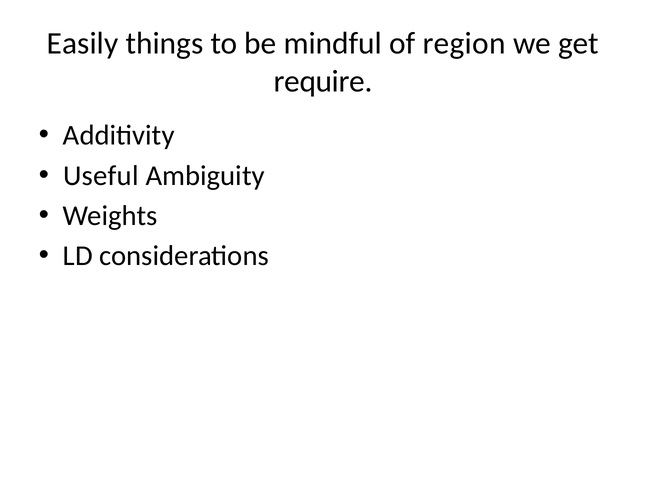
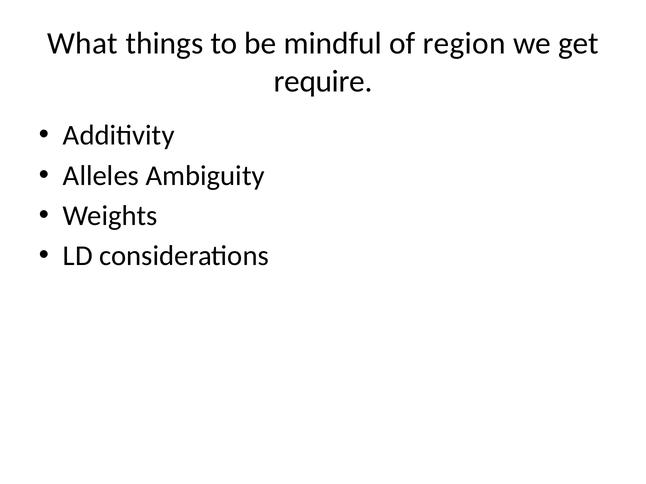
Easily: Easily -> What (83, 44)
Useful: Useful -> Alleles (101, 176)
